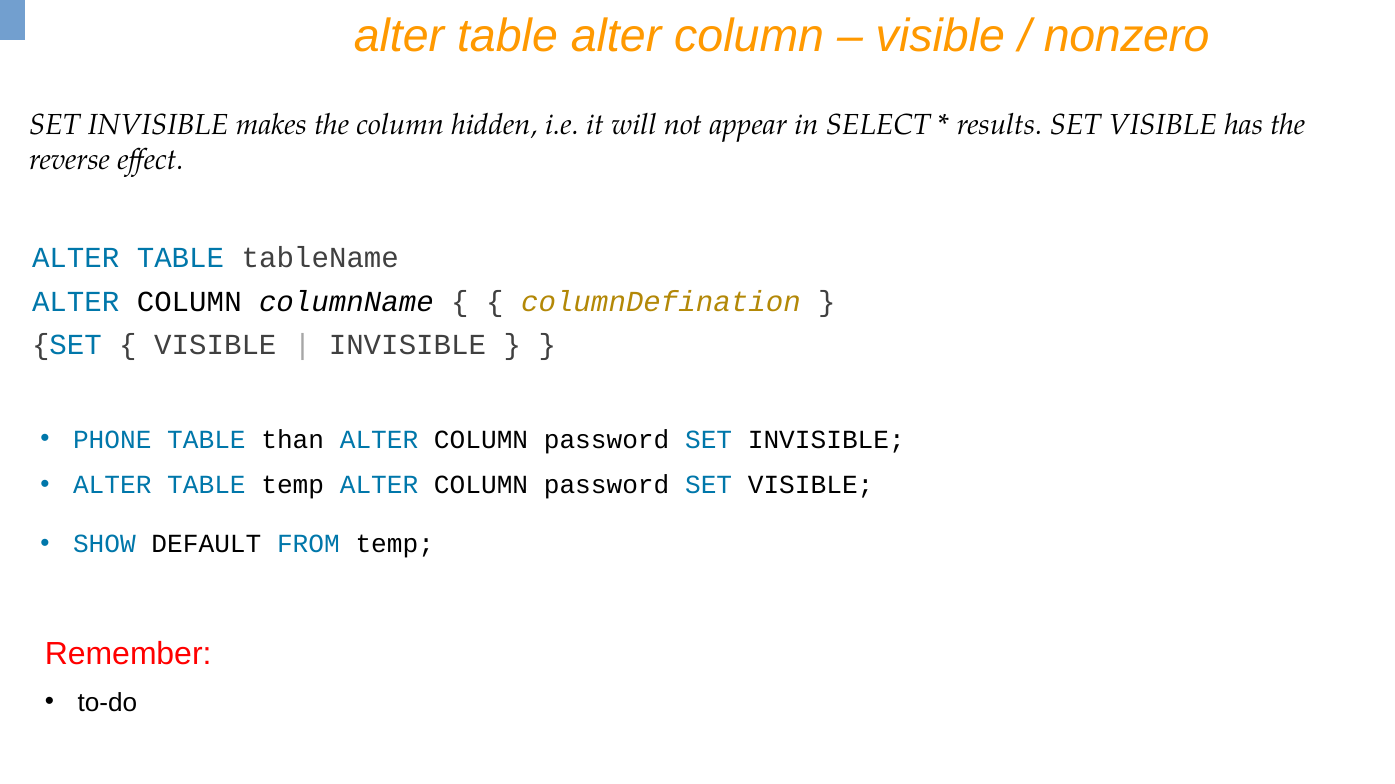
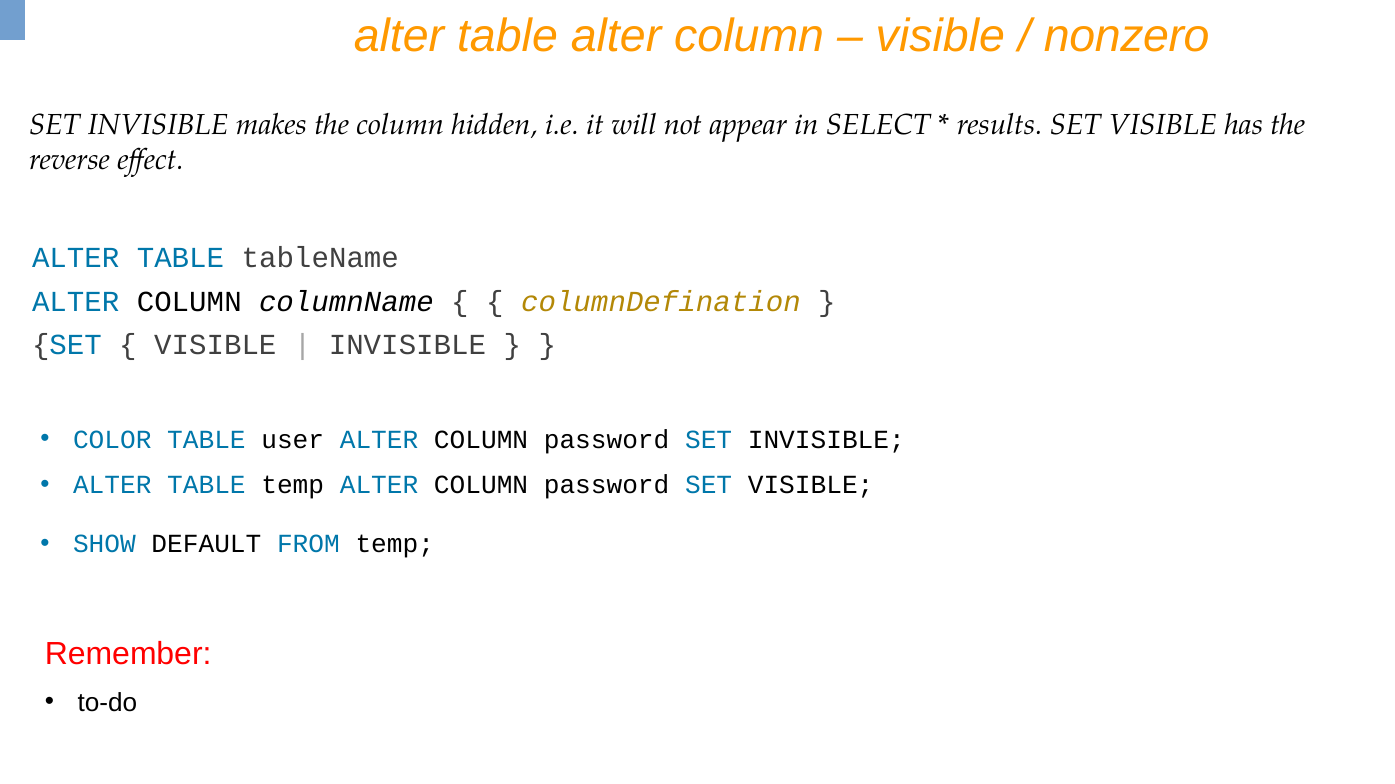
PHONE: PHONE -> COLOR (112, 440)
than: than -> user (293, 440)
